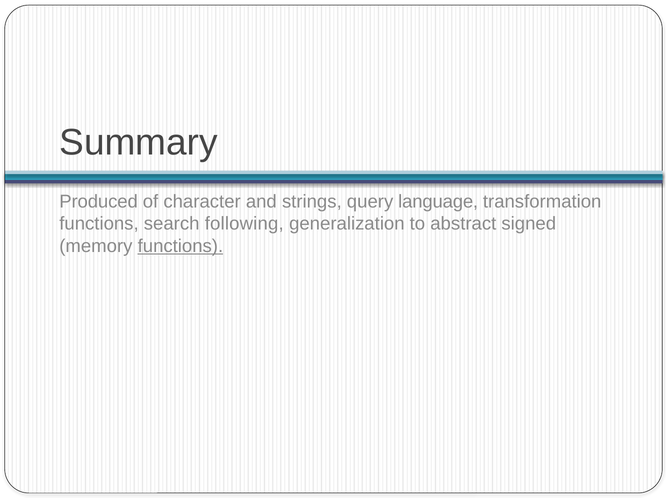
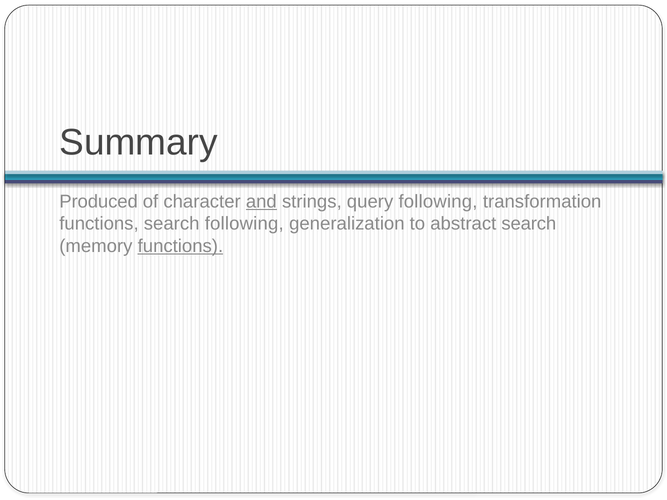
and underline: none -> present (261, 202)
query language: language -> following (438, 202)
abstract signed: signed -> search (529, 224)
